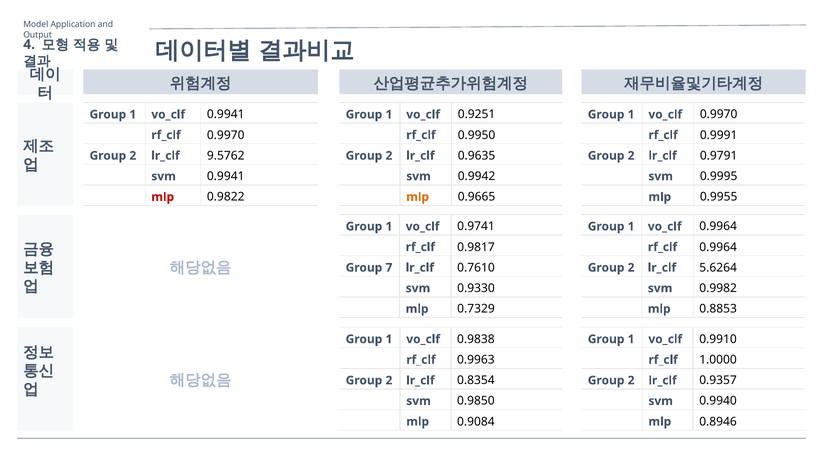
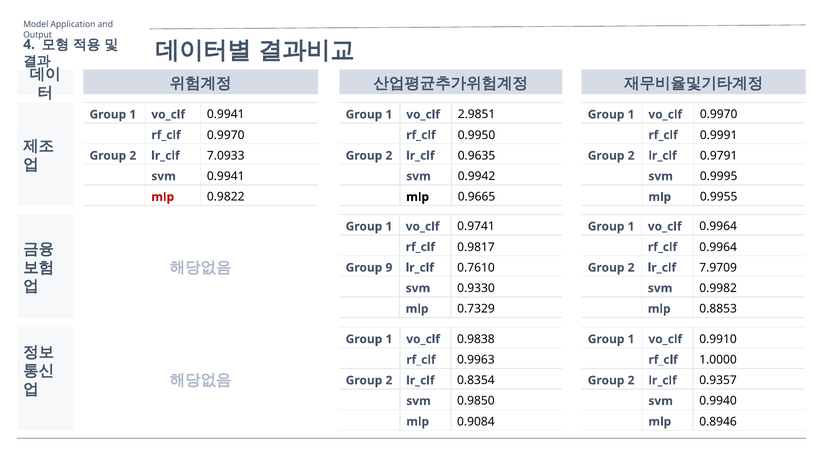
0.9251: 0.9251 -> 2.9851 (477, 114)
9.5762: 9.5762 -> 7.0933 (226, 156)
mlp colour: orange -> black (418, 197)
7: 7 -> 9 (389, 268)
5.6264: 5.6264 -> 7.9709 (718, 268)
